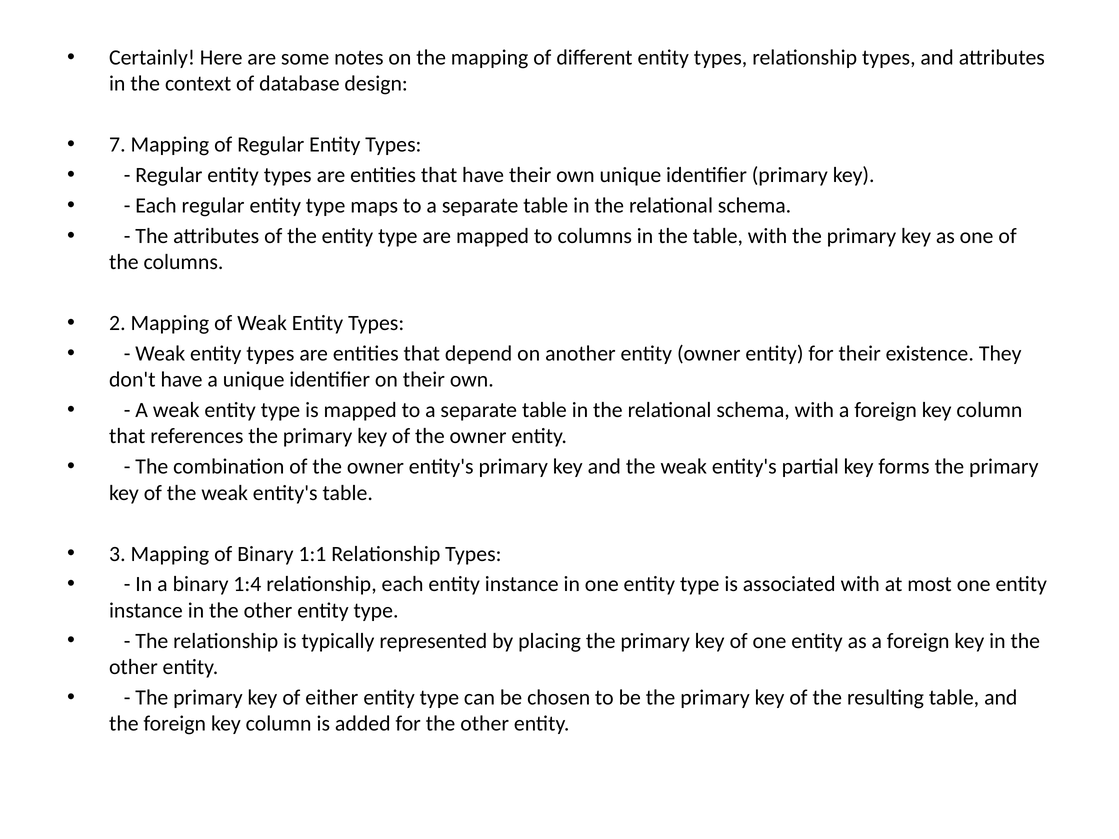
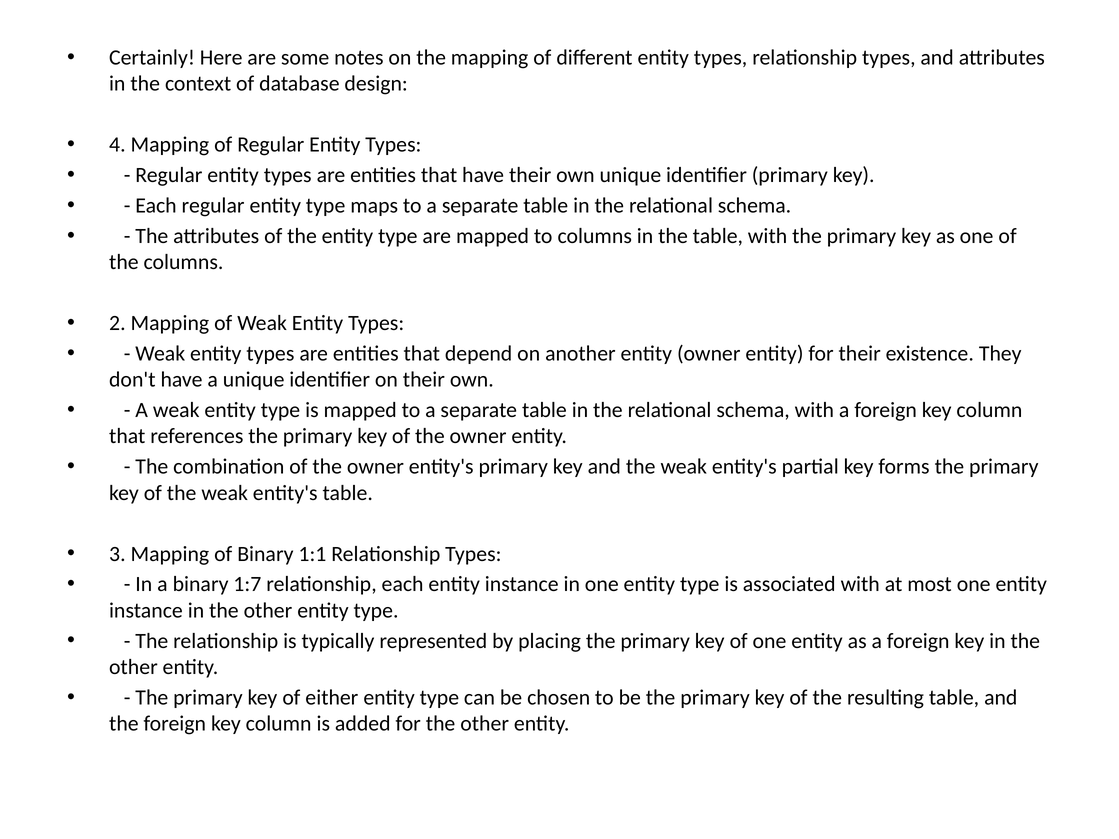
7: 7 -> 4 (117, 145)
1:4: 1:4 -> 1:7 (247, 584)
